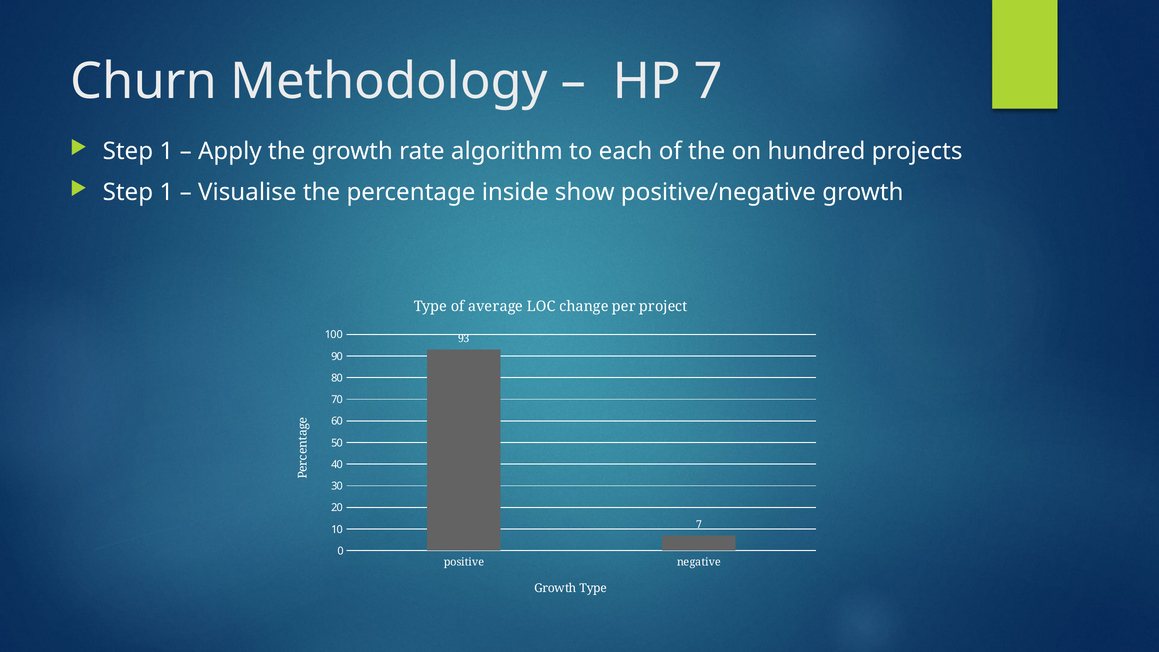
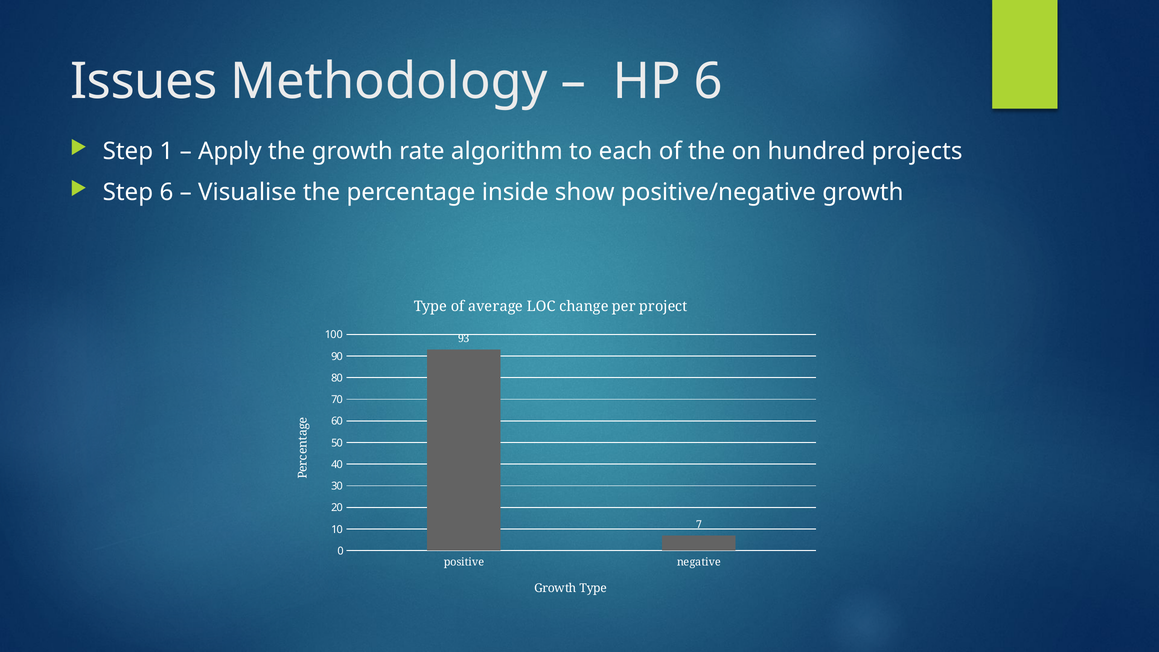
Churn: Churn -> Issues (144, 81)
HP 7: 7 -> 6 (708, 81)
1: 1 -> 6 (166, 192)
